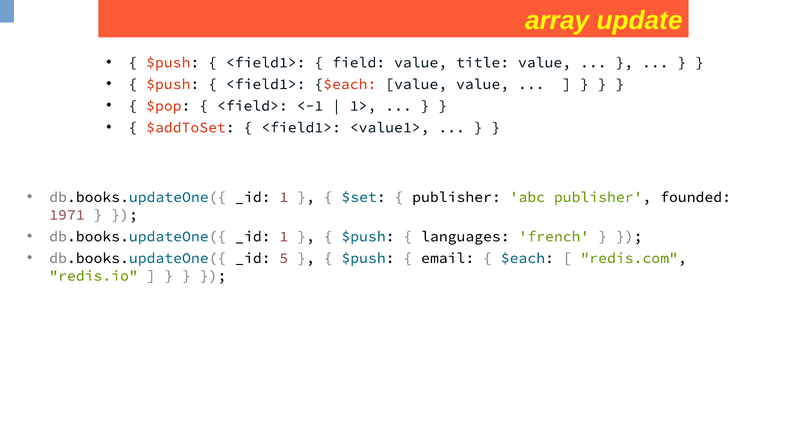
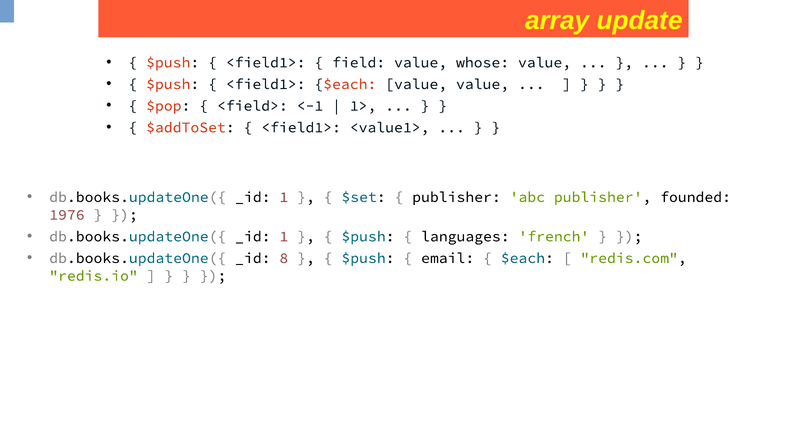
title: title -> whose (483, 62)
1971: 1971 -> 1976 (67, 215)
5: 5 -> 8 (284, 258)
